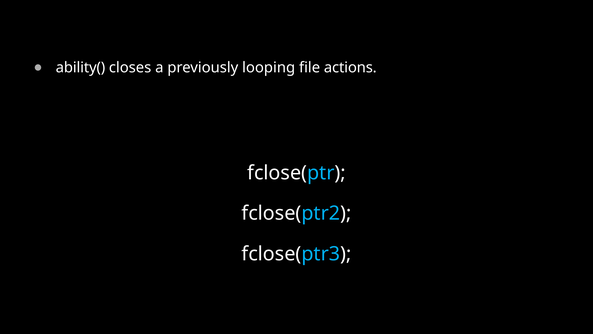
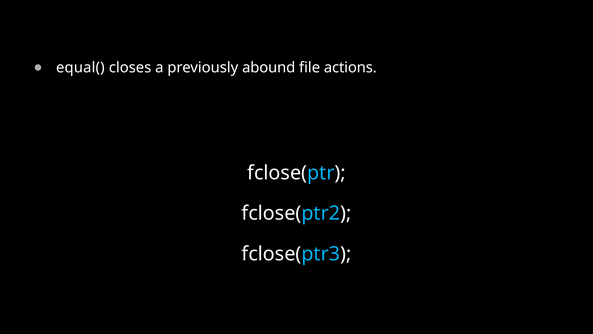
ability(: ability( -> equal( (80, 68)
looping: looping -> abound (269, 68)
